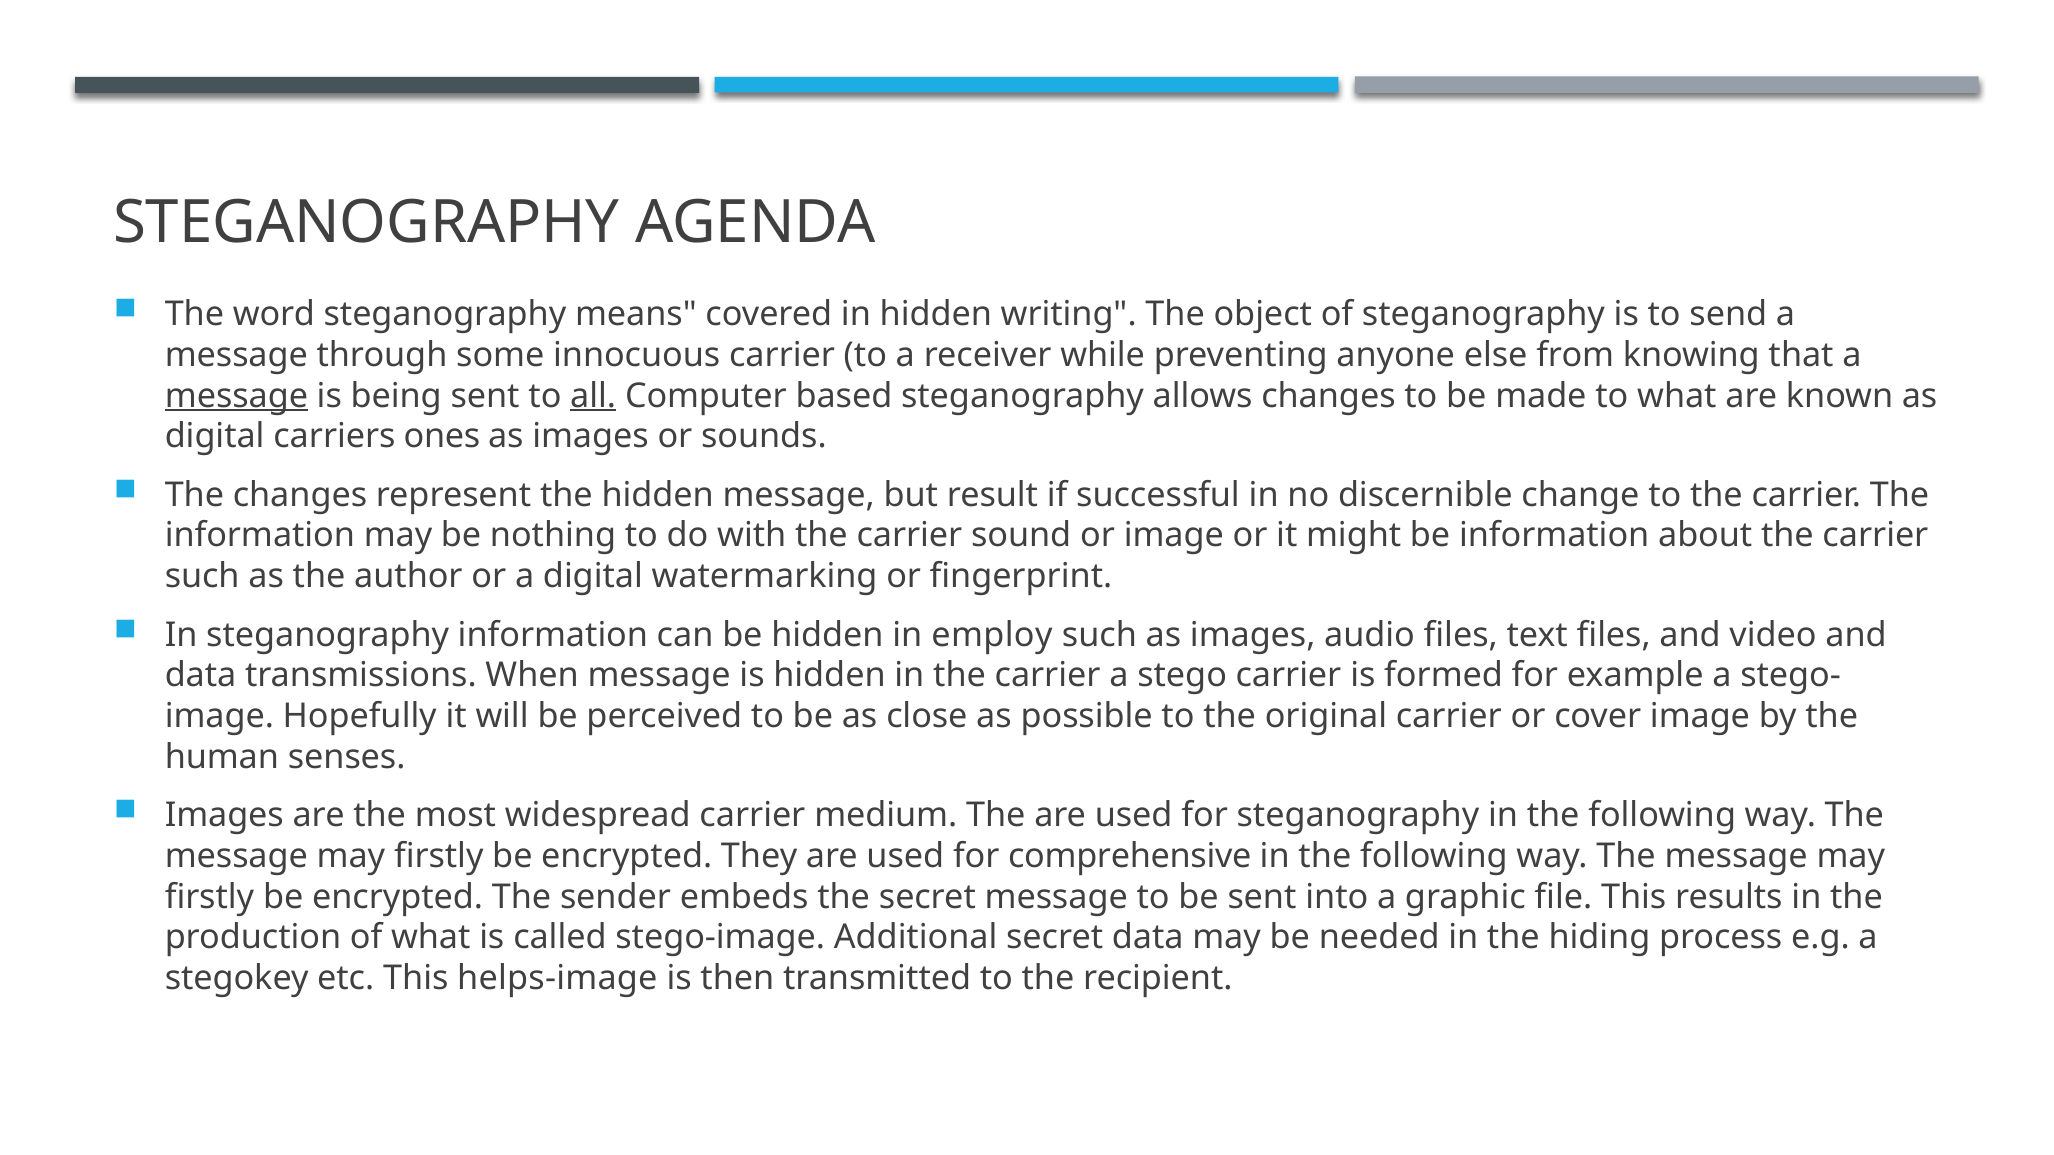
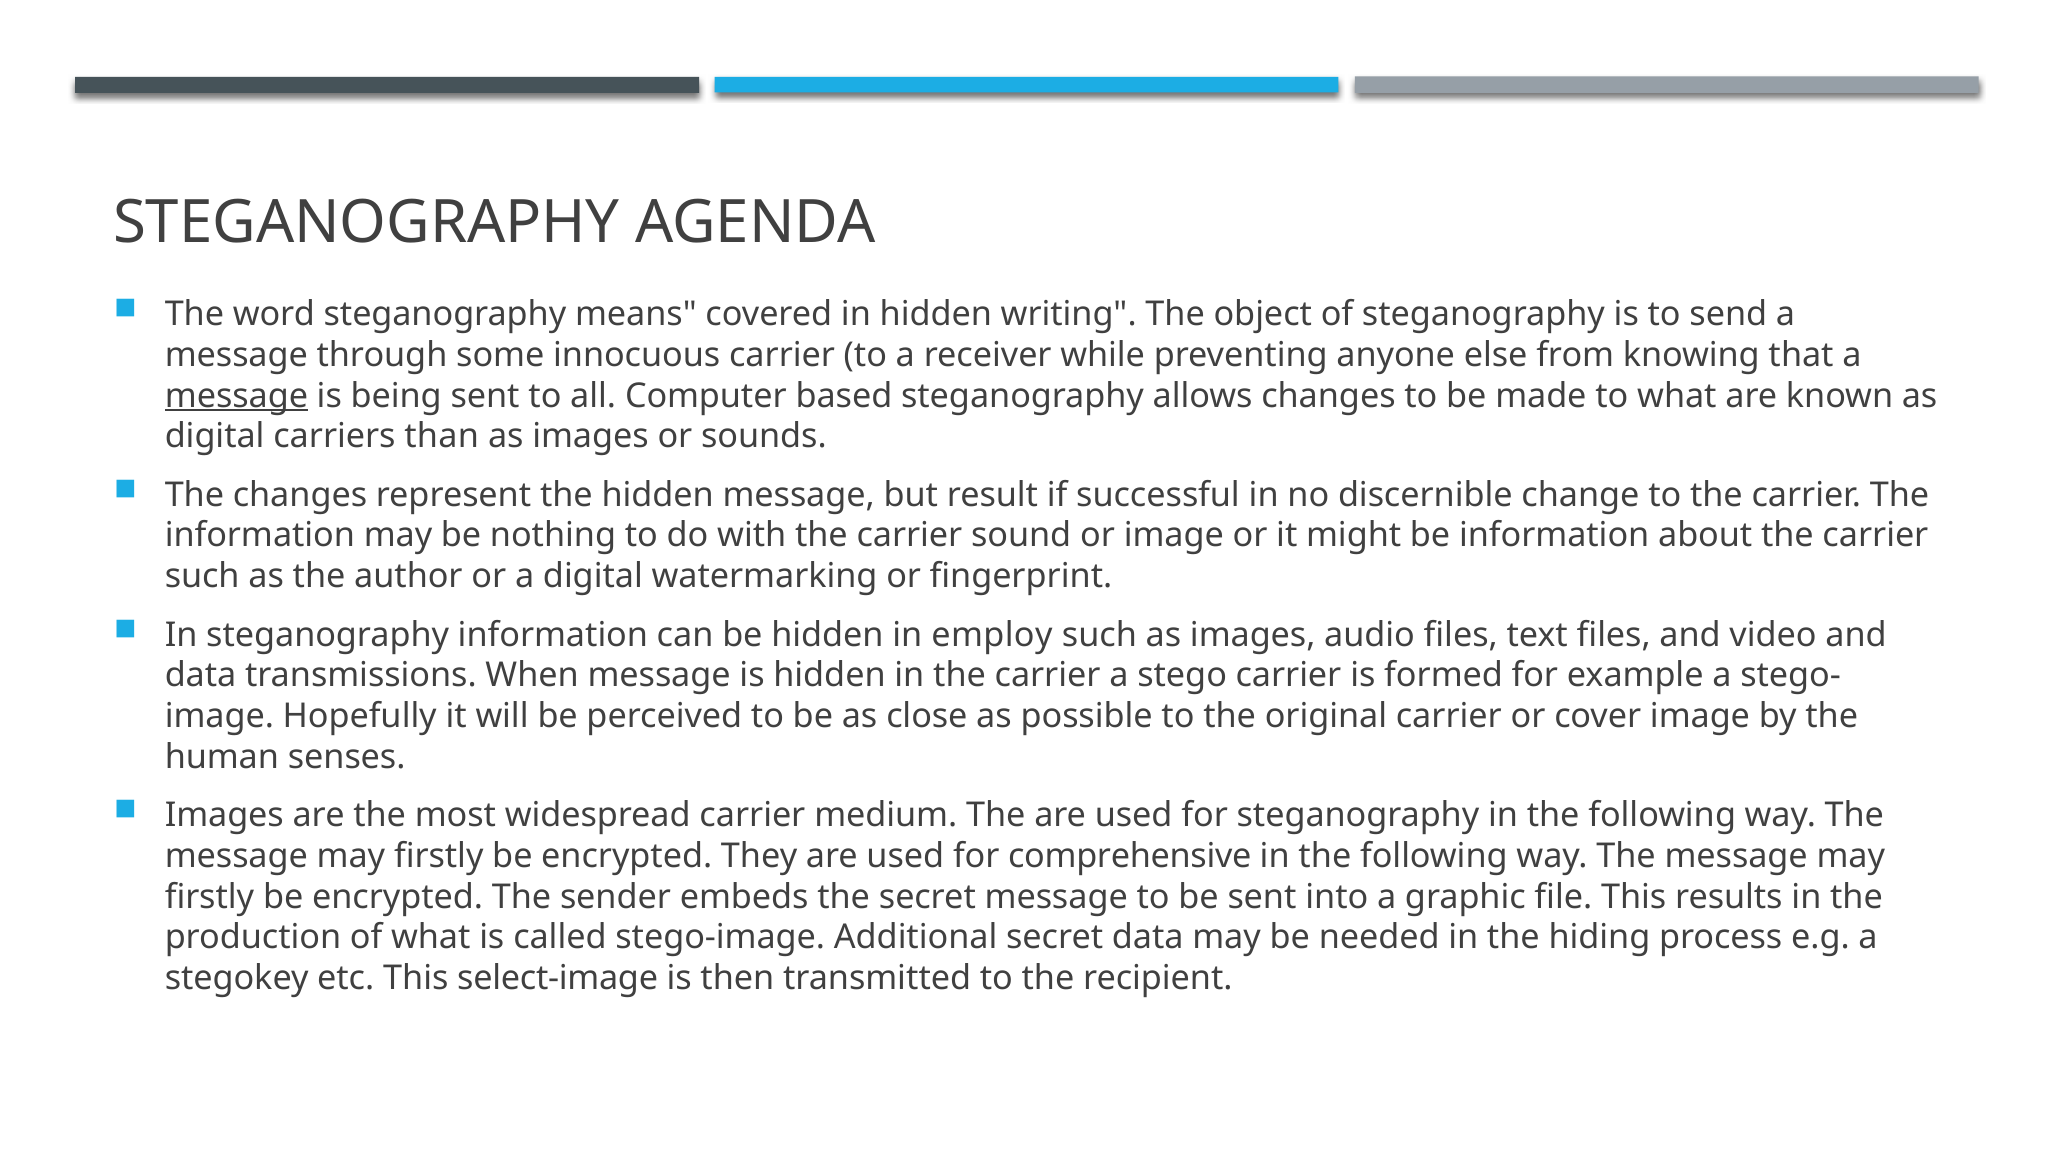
all underline: present -> none (593, 396)
ones: ones -> than (442, 436)
helps-image: helps-image -> select-image (558, 978)
